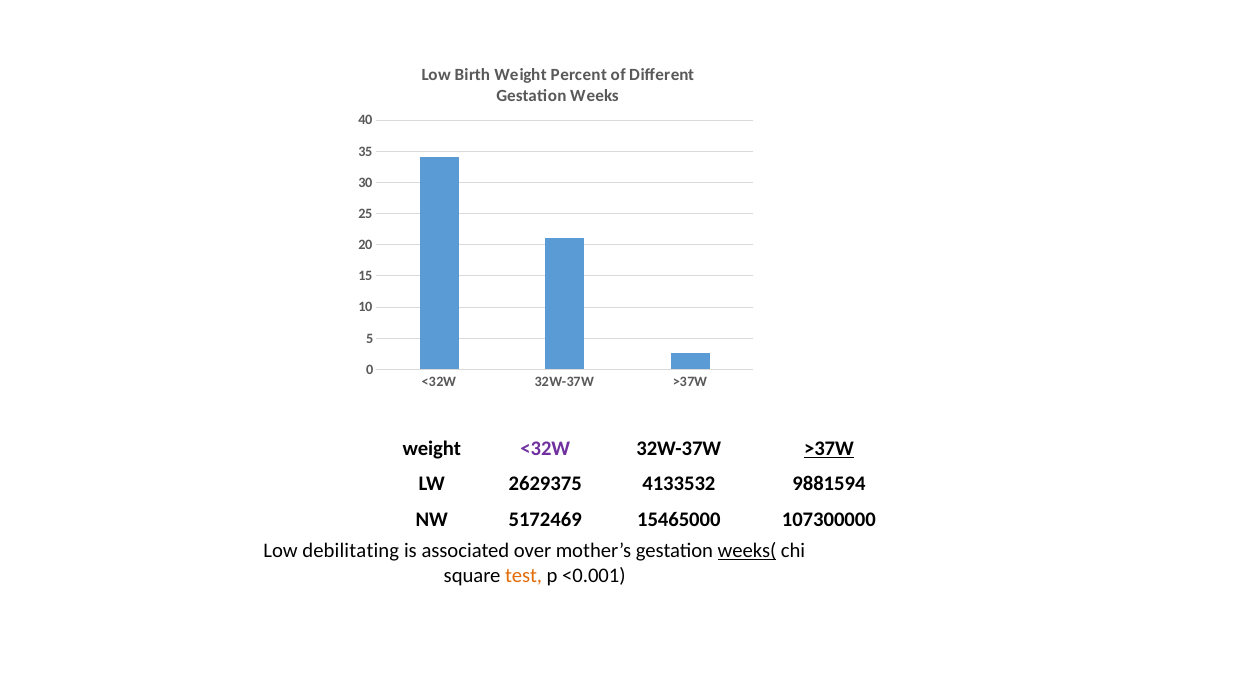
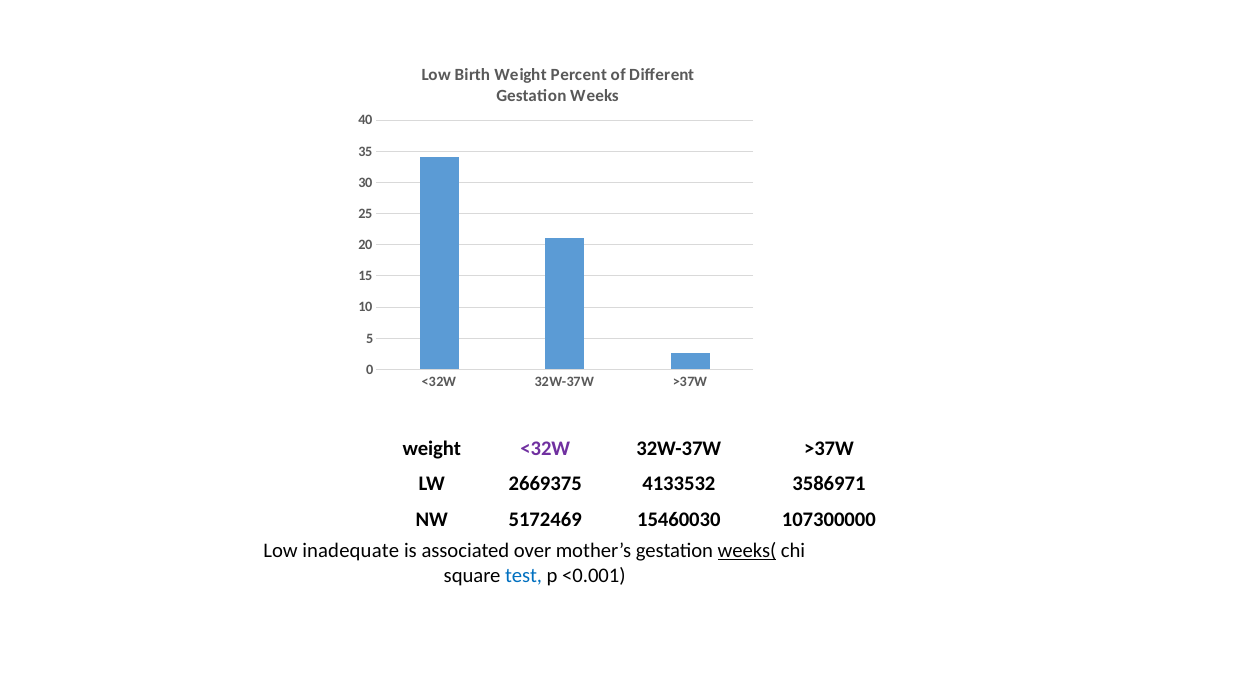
>37W underline: present -> none (829, 448)
2629375: 2629375 -> 2669375 (545, 484)
9881594: 9881594 -> 3586971 (829, 484)
15465000: 15465000 -> 15460030 (679, 519)
debilitating: debilitating -> inadequate (351, 550)
test colour: orange -> blue (524, 575)
